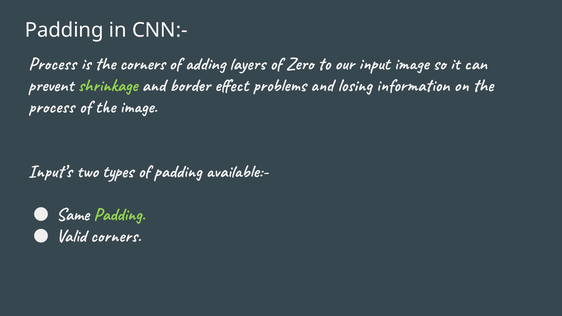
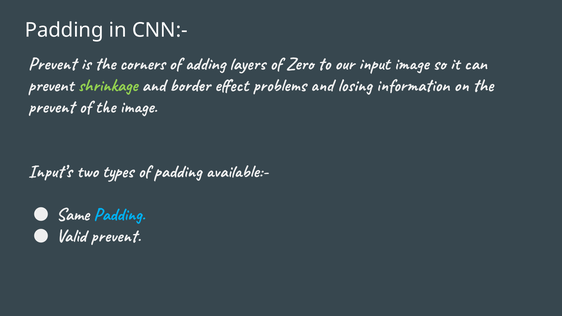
Process: Process -> Prevent (52, 64)
process: process -> prevent (51, 107)
Padding colour: light green -> light blue (119, 214)
Valid corners: corners -> prevent (116, 236)
